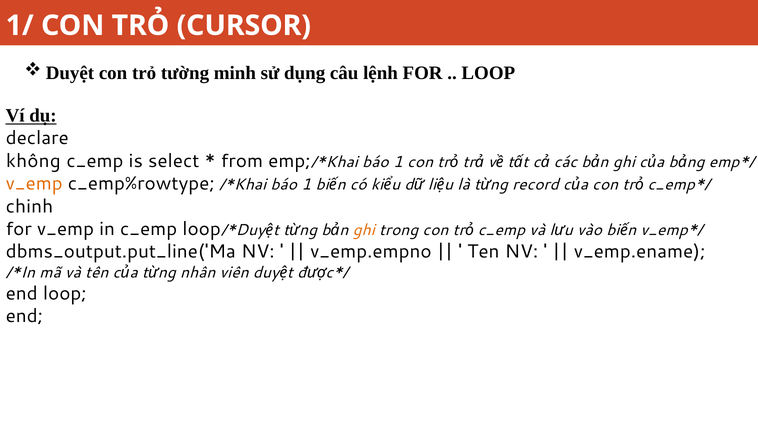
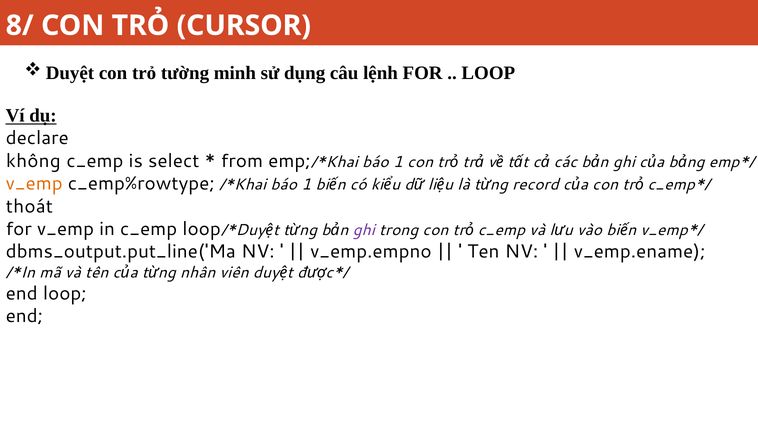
1/: 1/ -> 8/ (20, 26)
chinh: chinh -> thoát (29, 206)
ghi colour: orange -> purple (364, 230)
